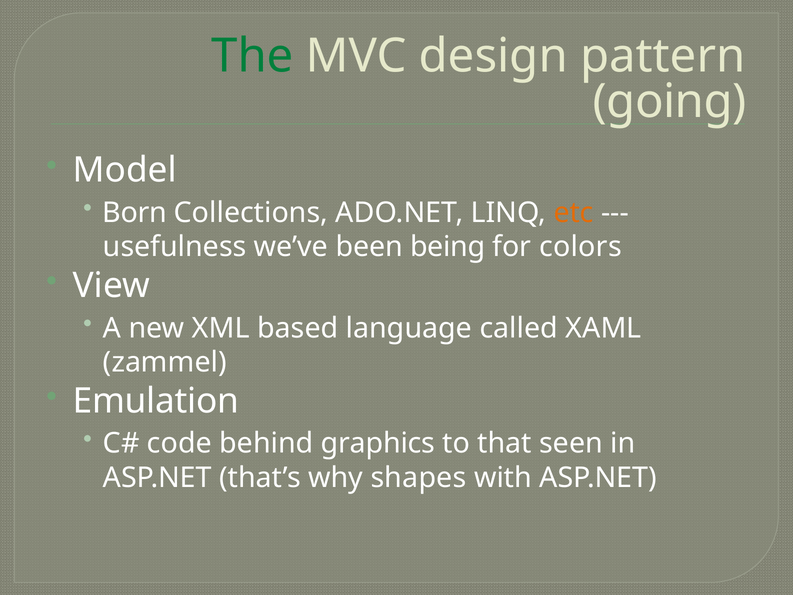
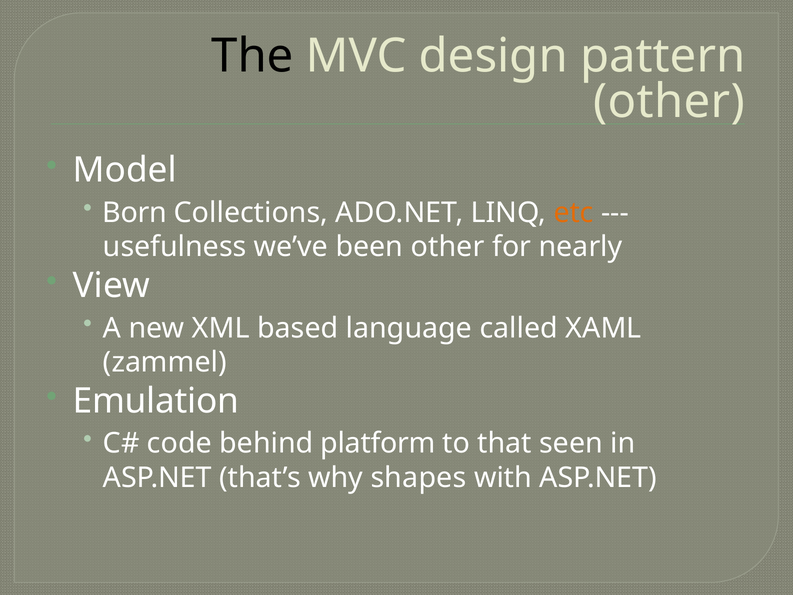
The colour: green -> black (252, 56)
going: going -> other (669, 102)
been being: being -> other (448, 247)
colors: colors -> nearly (581, 247)
graphics: graphics -> platform (378, 443)
